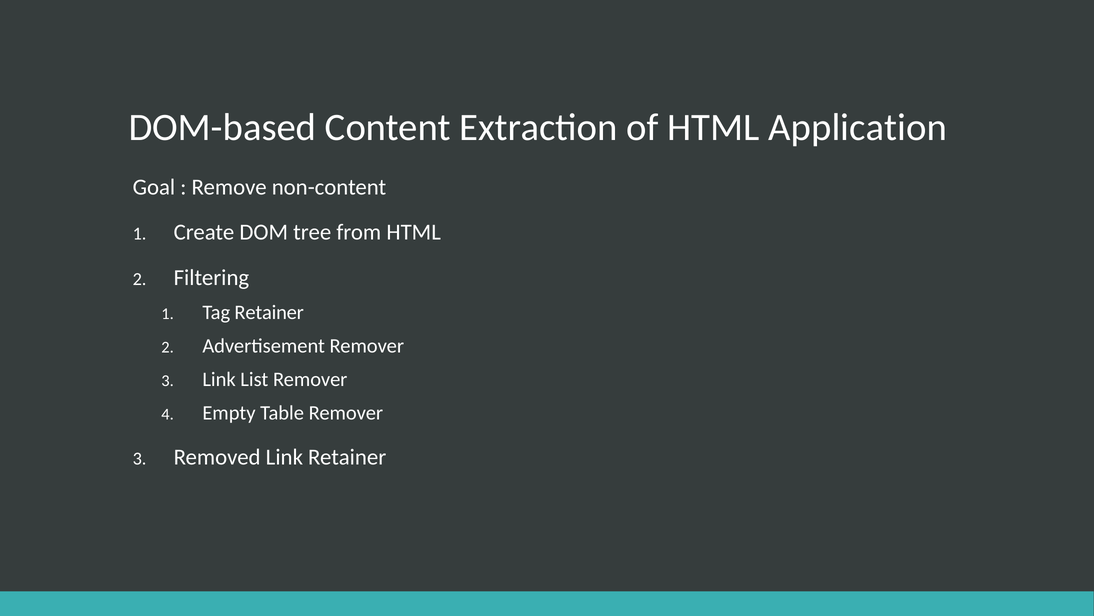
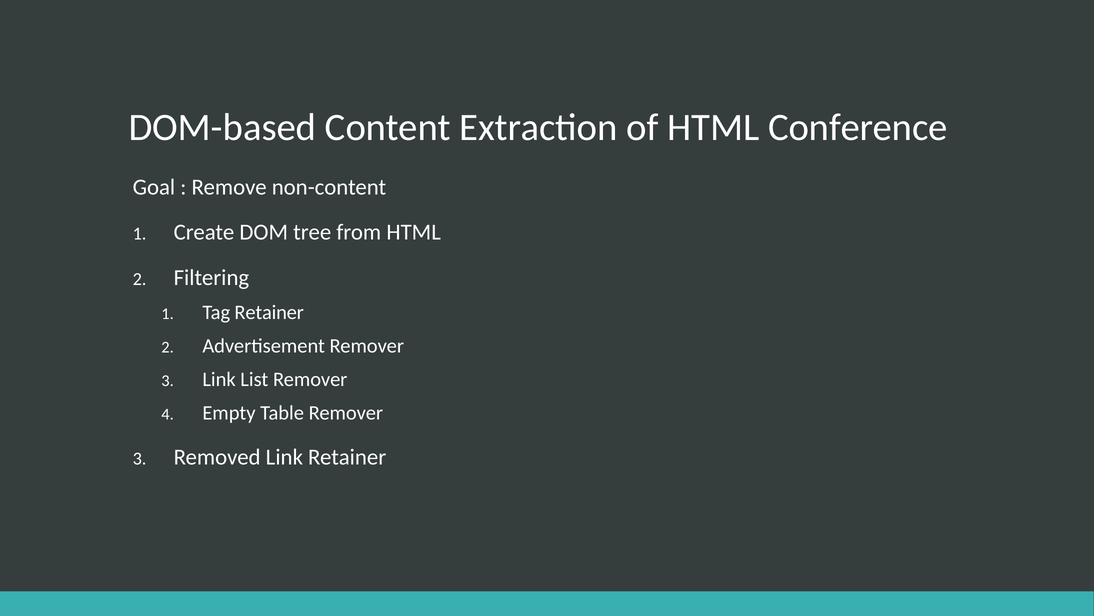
Application: Application -> Conference (858, 127)
